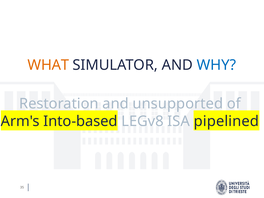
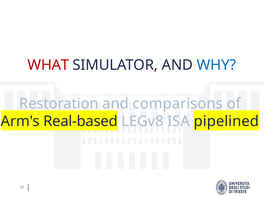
WHAT colour: orange -> red (48, 65)
unsupported: unsupported -> comparisons (178, 104)
Into-based: Into-based -> Real-based (81, 121)
